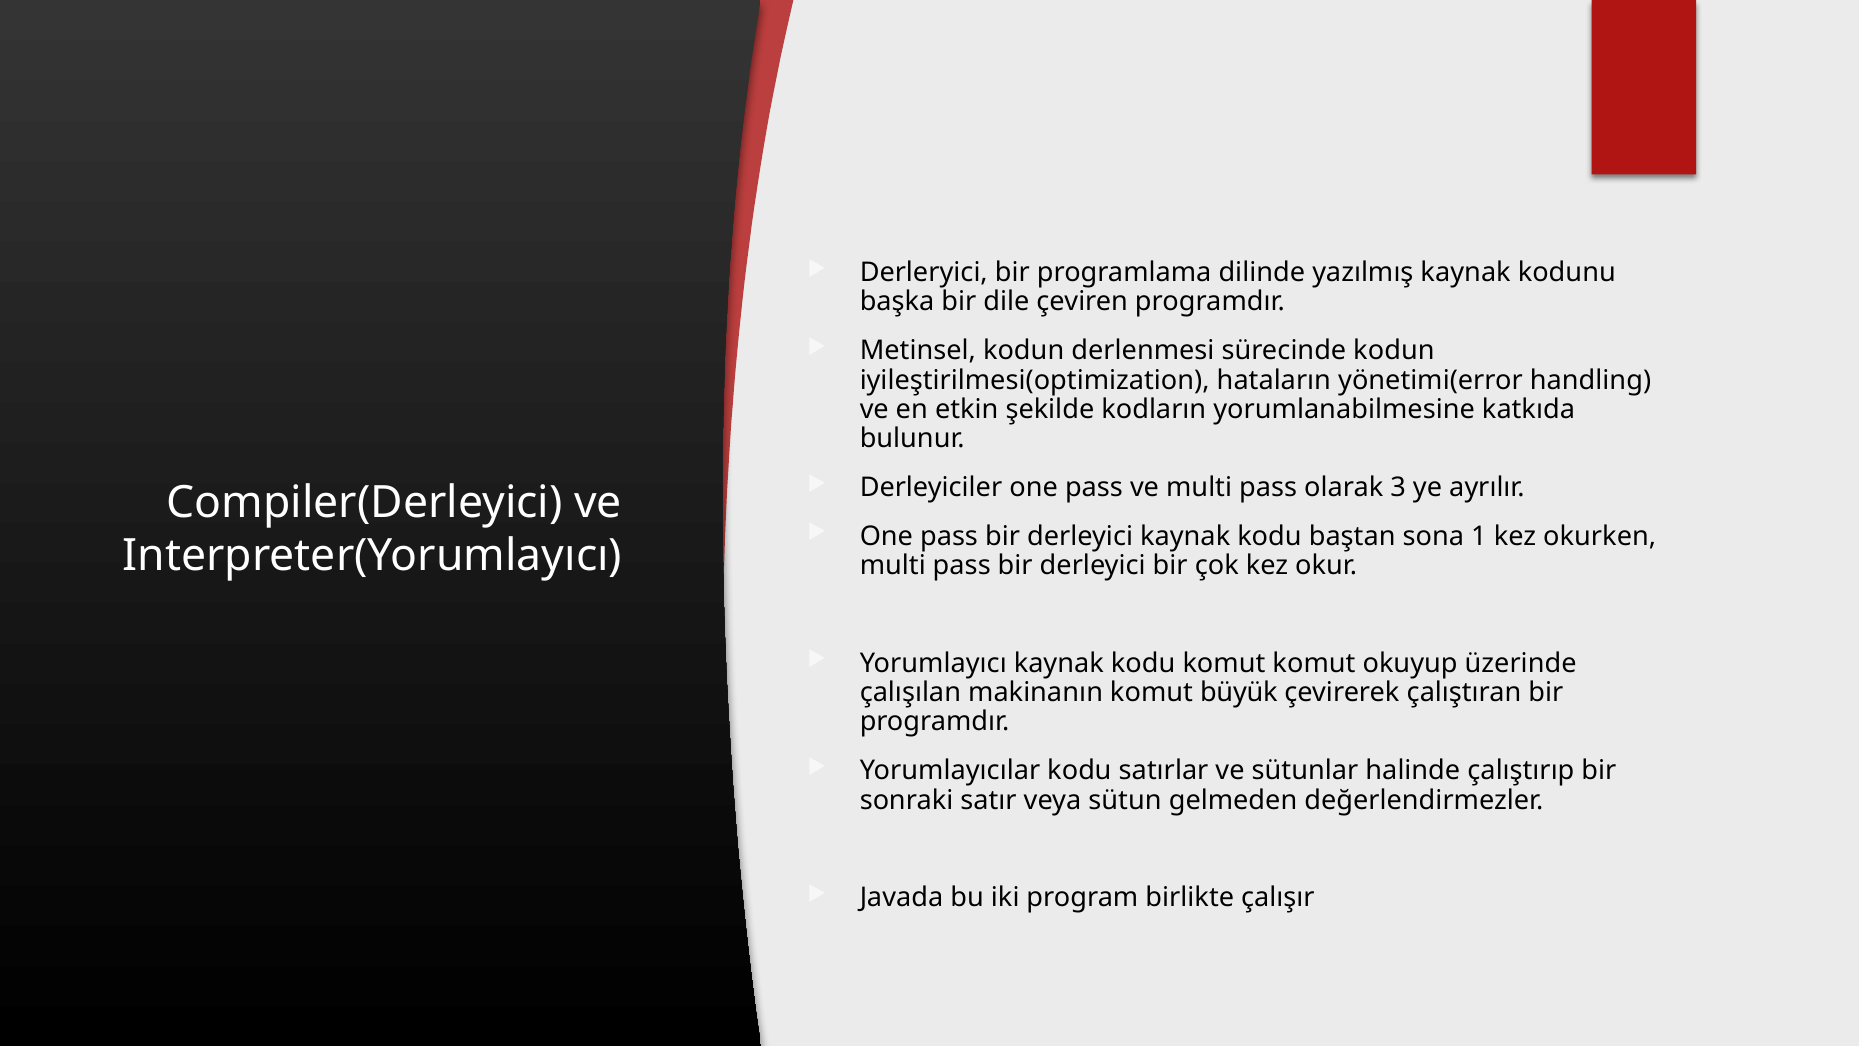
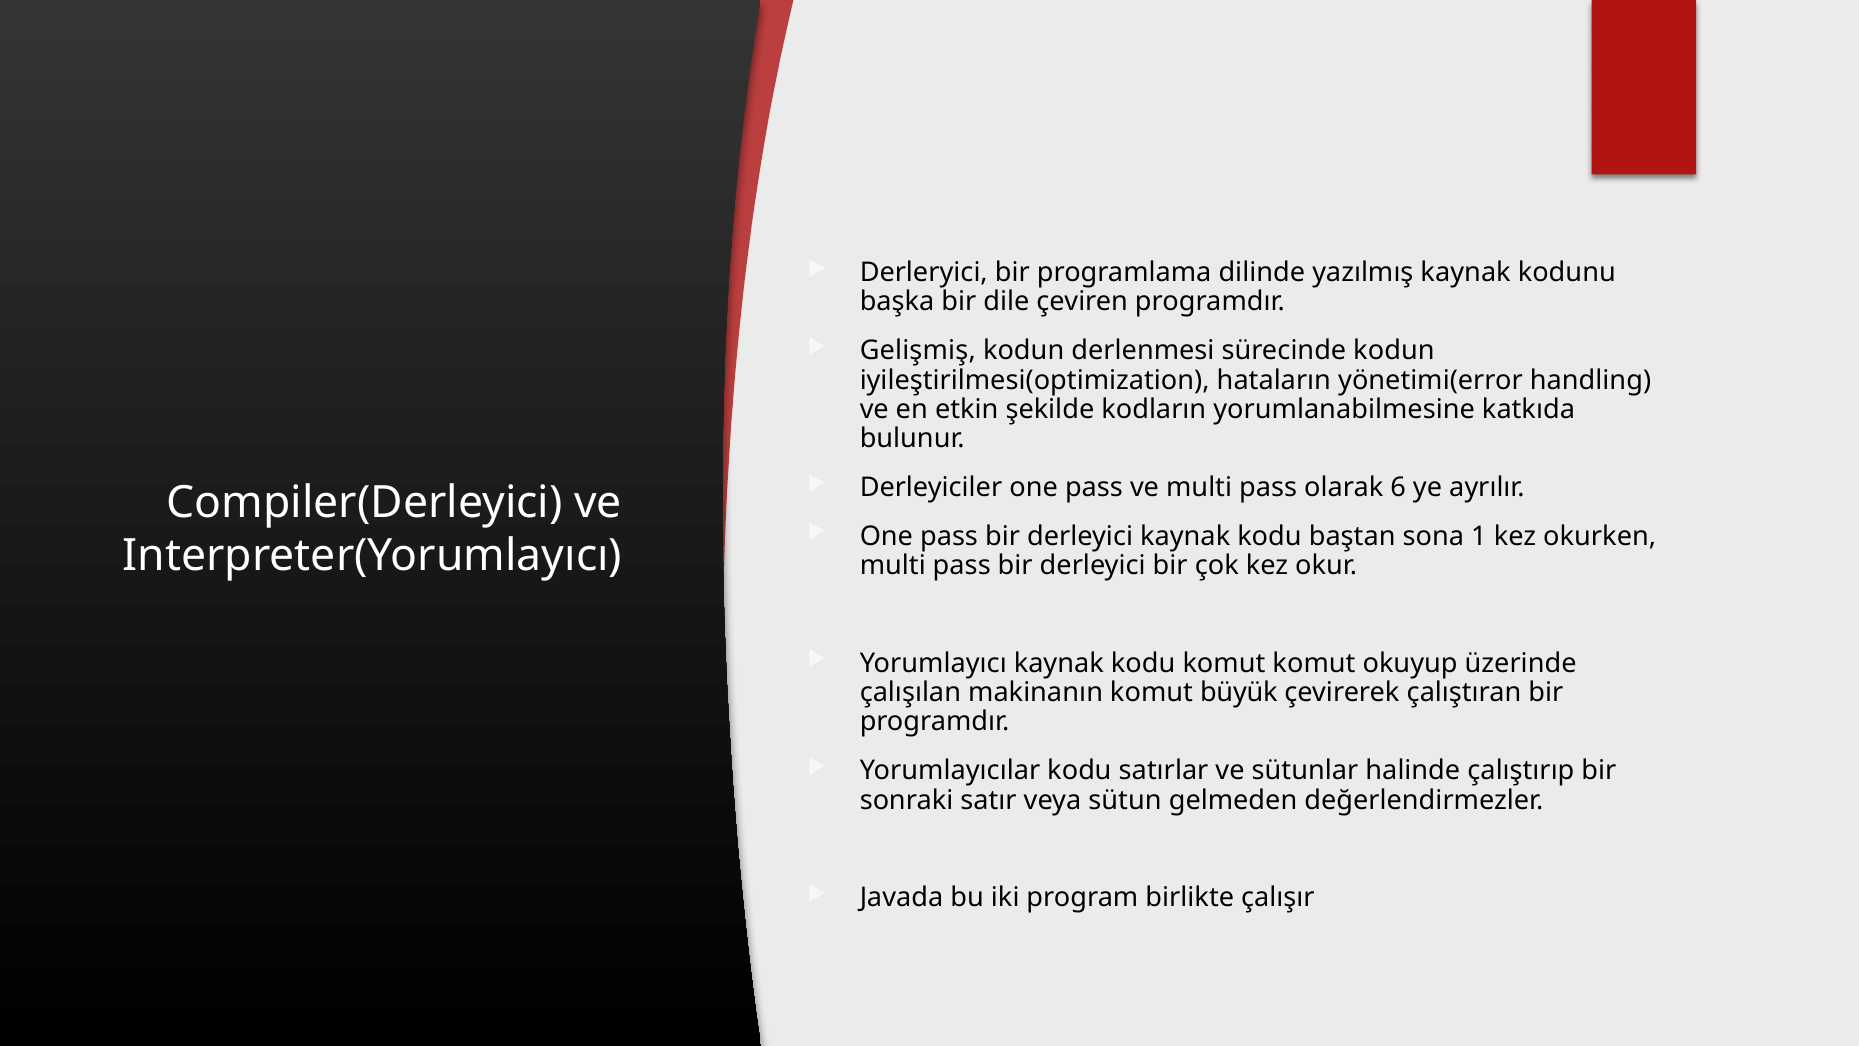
Metinsel: Metinsel -> Gelişmiş (918, 351)
3: 3 -> 6 (1398, 487)
